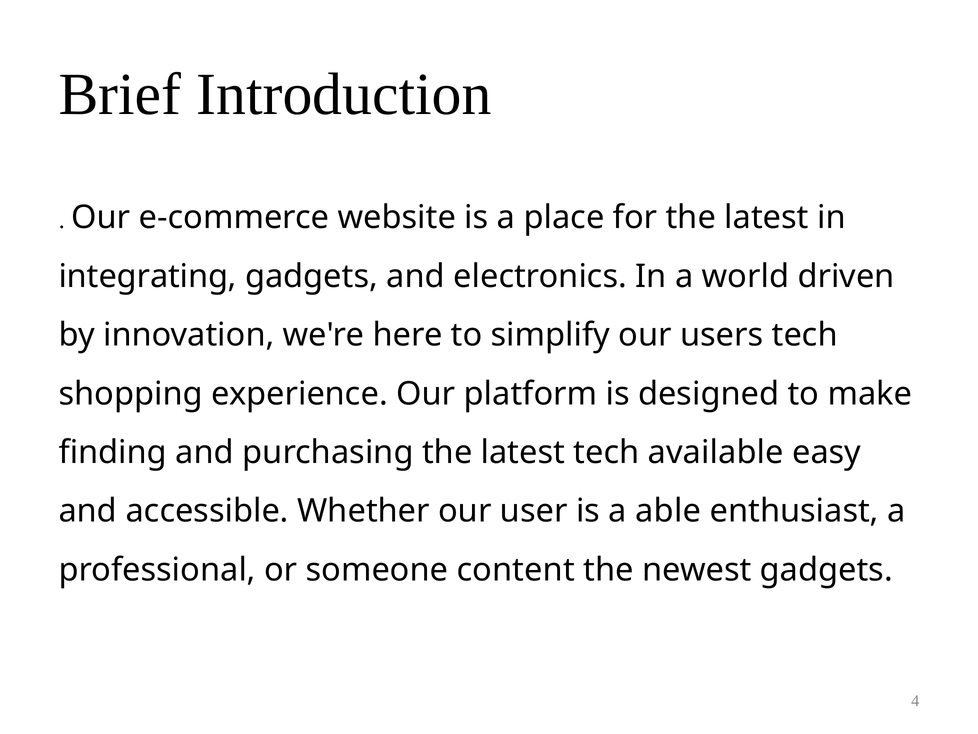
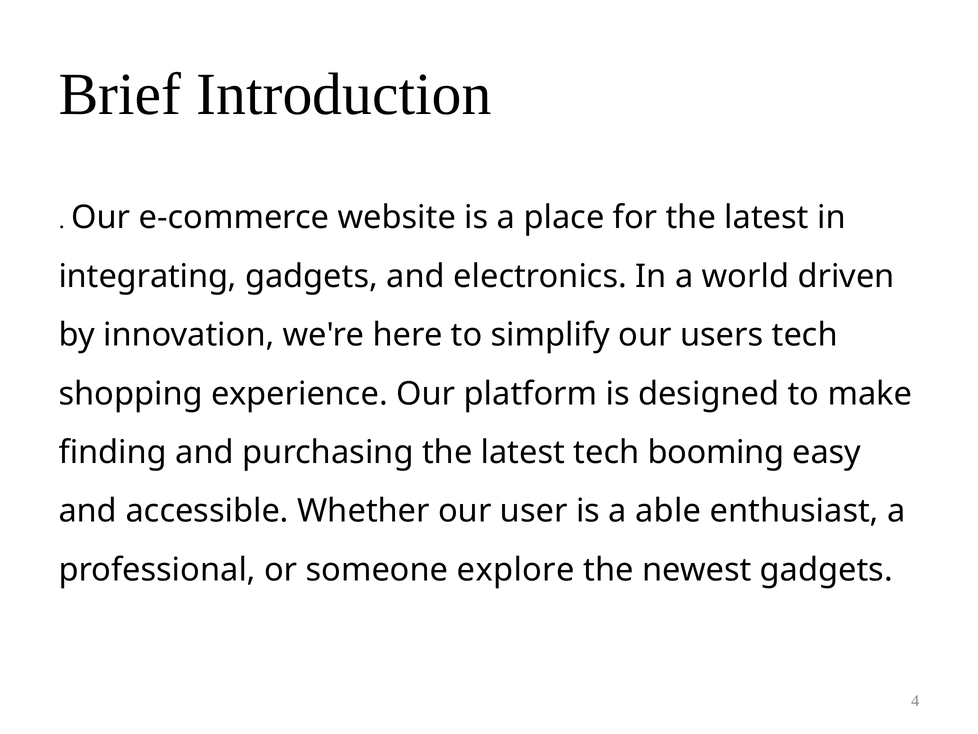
available: available -> booming (716, 452)
content: content -> explore (516, 570)
